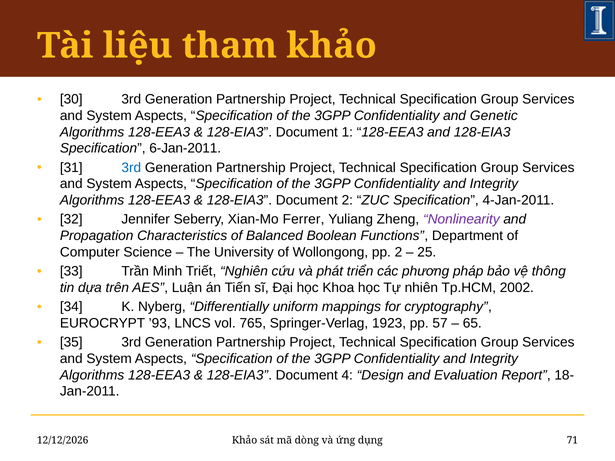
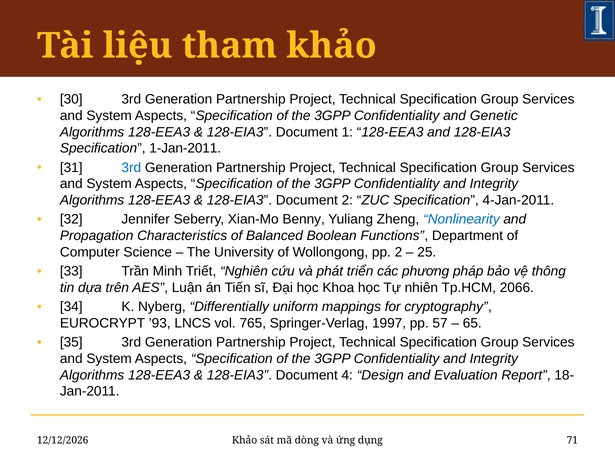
6-Jan-2011: 6-Jan-2011 -> 1-Jan-2011 (185, 149)
Ferrer: Ferrer -> Benny (304, 220)
Nonlinearity colour: purple -> blue (461, 220)
2002: 2002 -> 2066 (517, 288)
1923: 1923 -> 1997 (389, 323)
